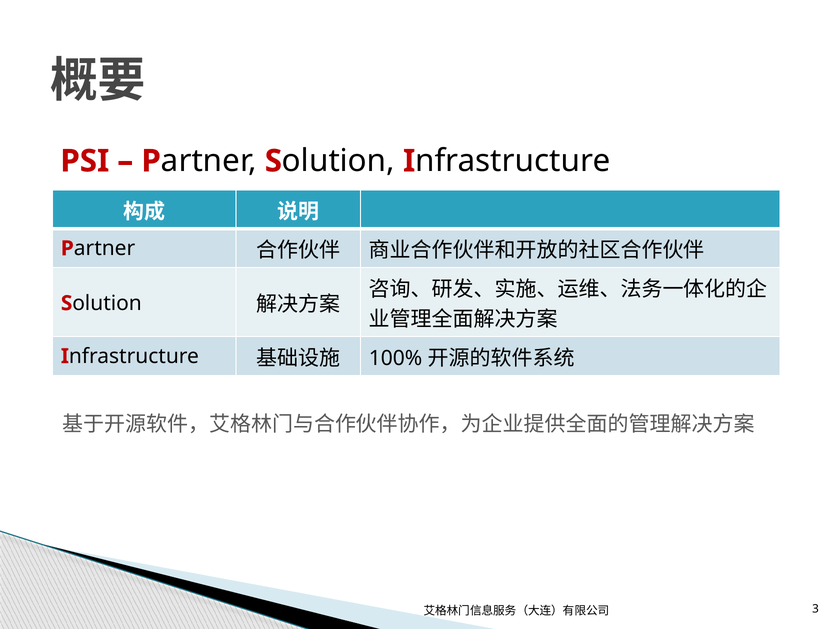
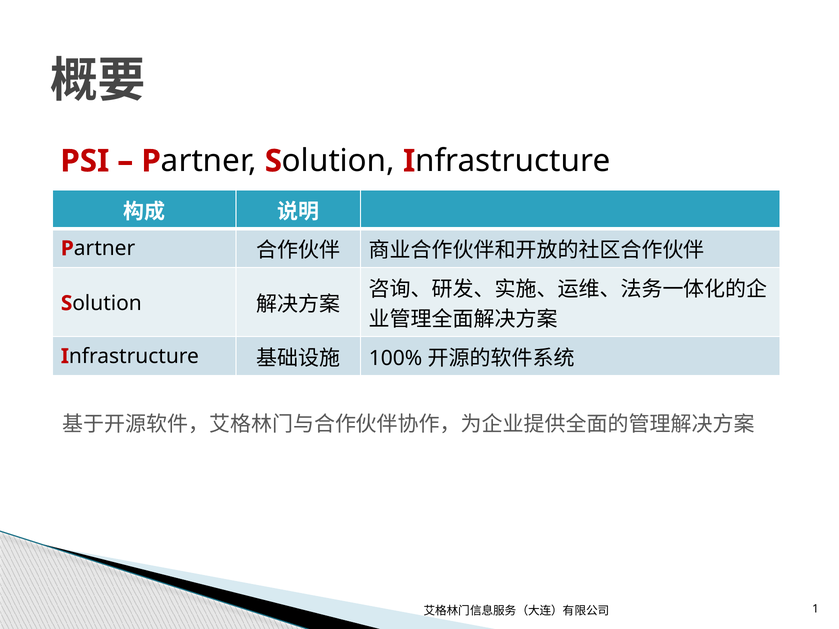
3: 3 -> 1 (815, 609)
